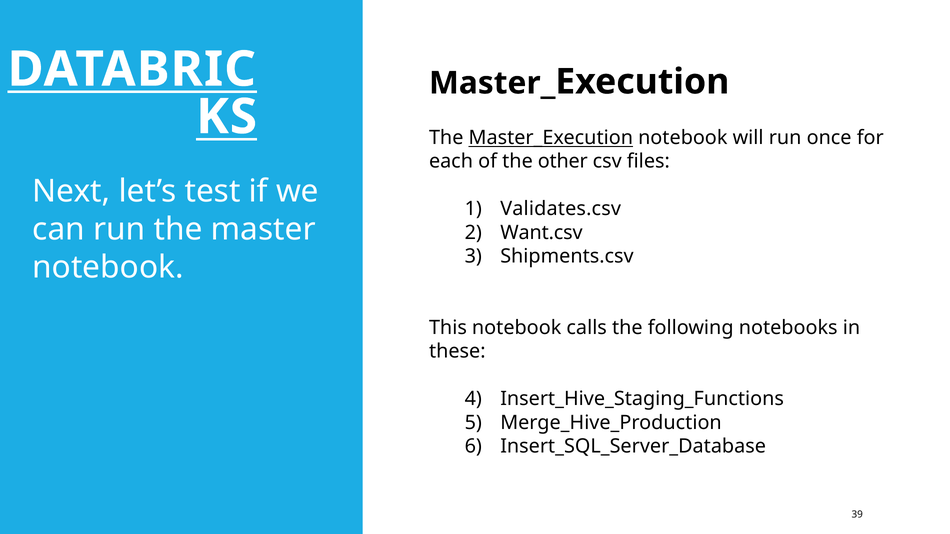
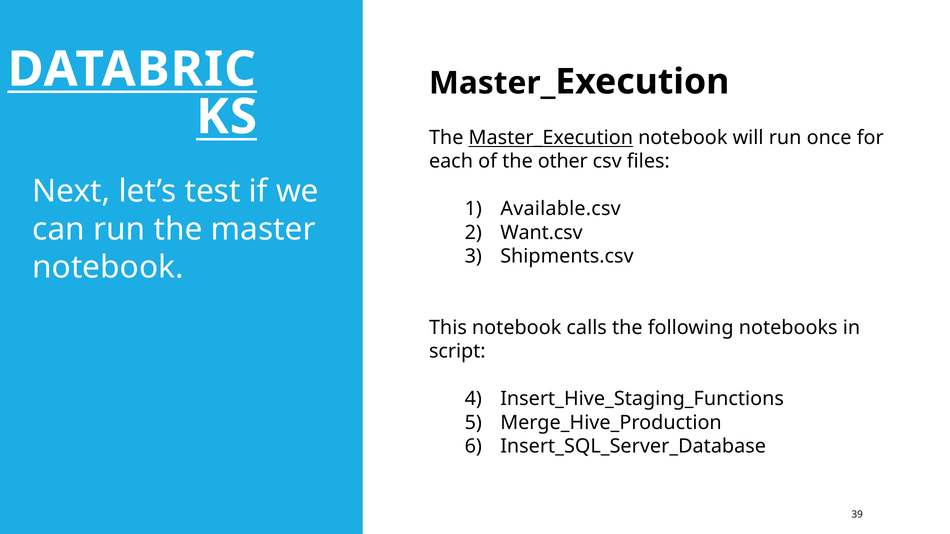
Validates.csv: Validates.csv -> Available.csv (561, 209)
these: these -> script (457, 352)
